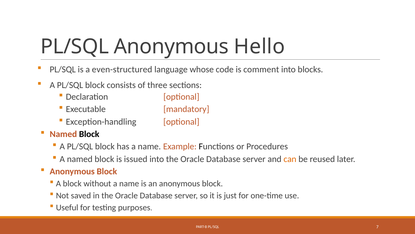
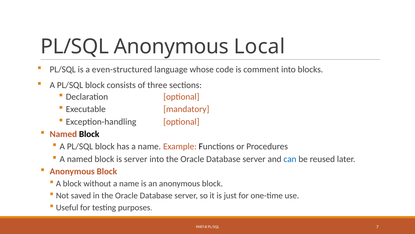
Hello: Hello -> Local (259, 46)
is issued: issued -> server (136, 159)
can colour: orange -> blue (290, 159)
